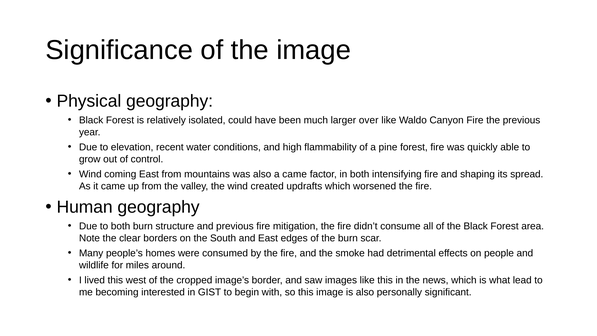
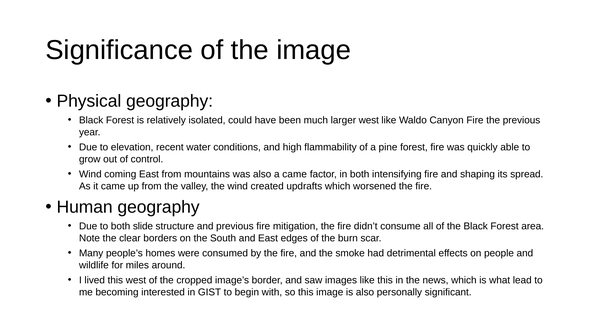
larger over: over -> west (369, 120)
both burn: burn -> slide (143, 226)
